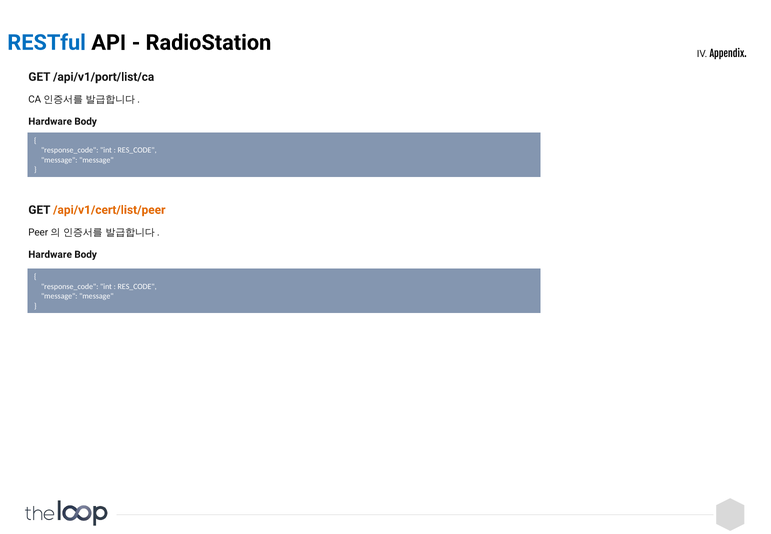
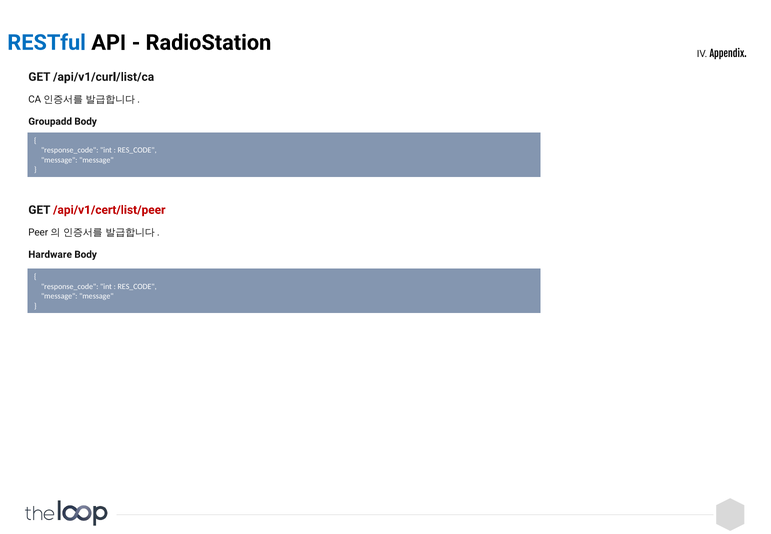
/api/v1/port/list/ca: /api/v1/port/list/ca -> /api/v1/curl/list/ca (104, 77)
Hardware: Hardware -> Groupadd (50, 121)
/api/v1/cert/list/peer colour: orange -> red (109, 210)
